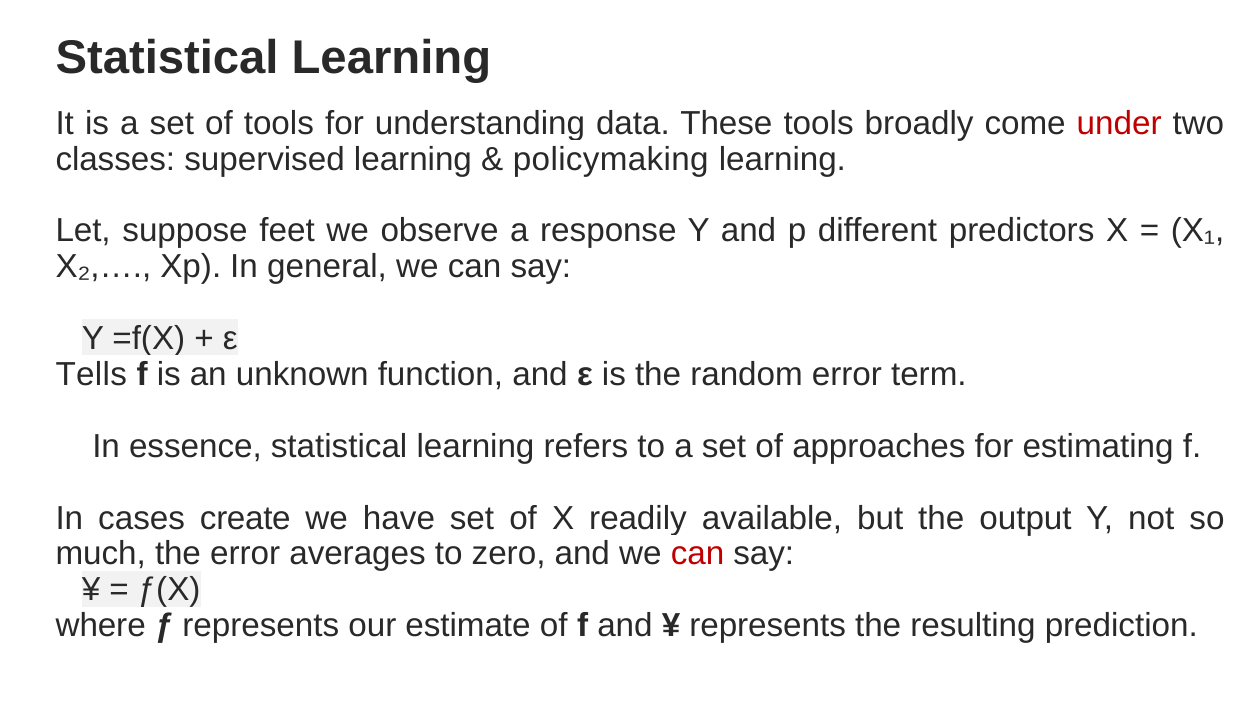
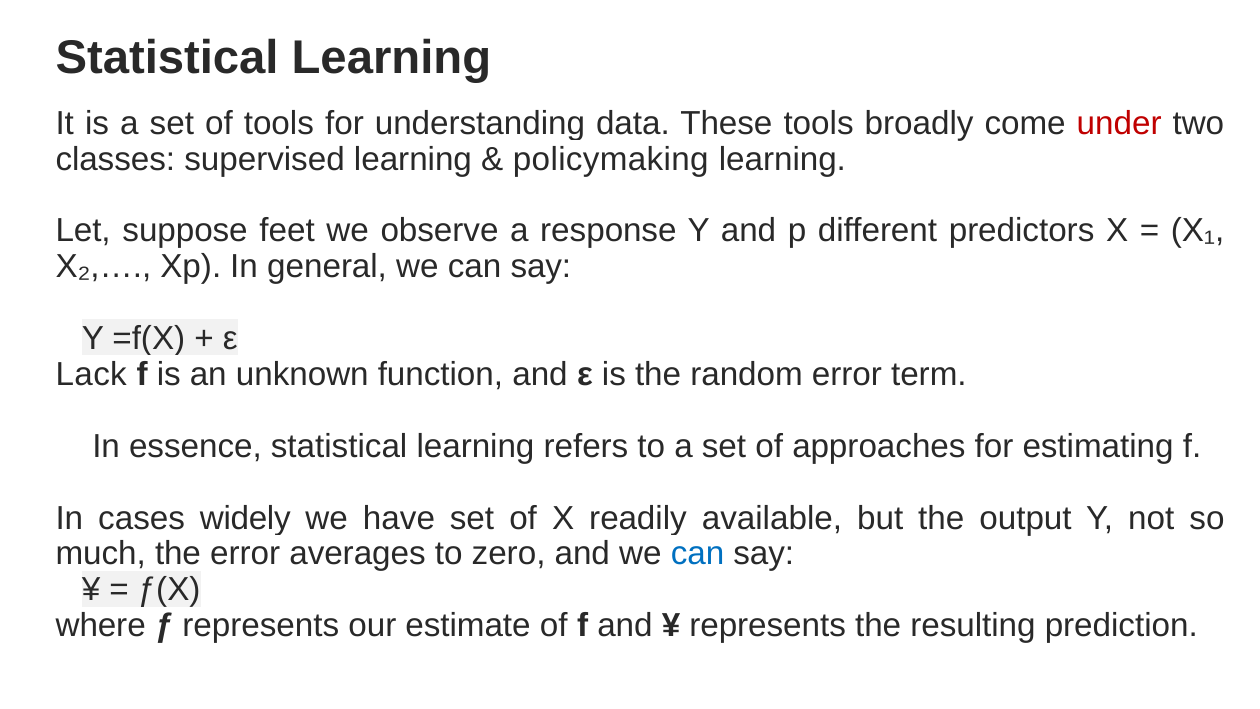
Tells: Tells -> Lack (91, 374)
create: create -> widely (245, 518)
can colour: red -> blue (698, 554)
